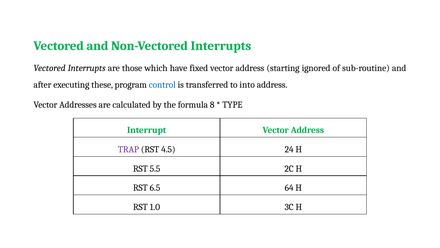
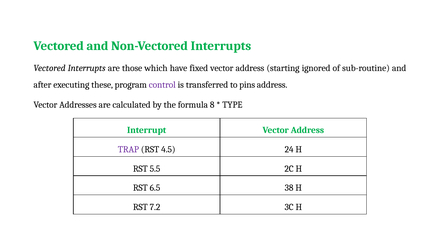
control colour: blue -> purple (162, 84)
into: into -> pins (247, 84)
64: 64 -> 38 (289, 187)
1.0: 1.0 -> 7.2 (155, 207)
